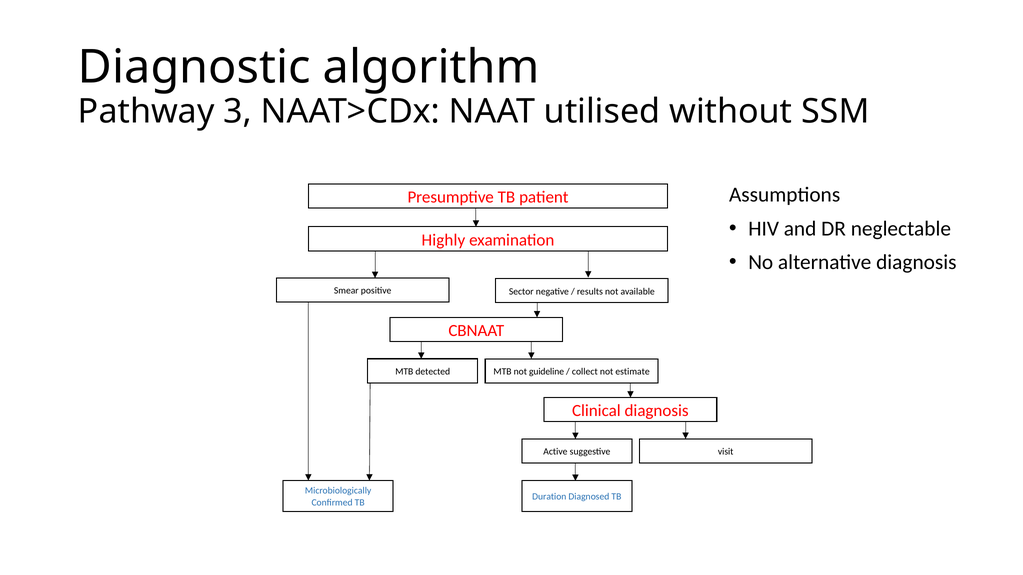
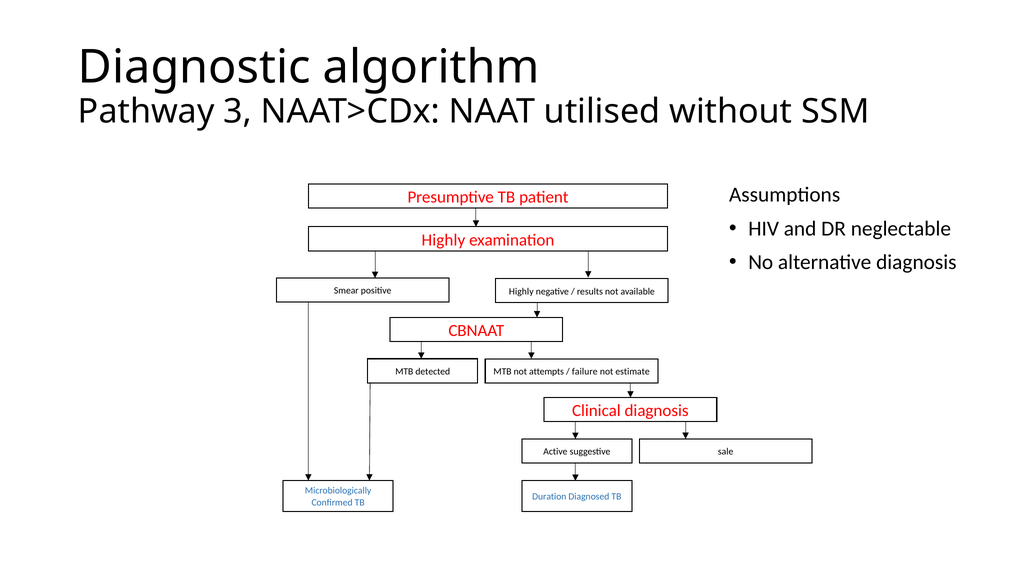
positive Sector: Sector -> Highly (521, 292)
guideline: guideline -> attempts (547, 372)
collect: collect -> failure (585, 372)
visit: visit -> sale (726, 452)
